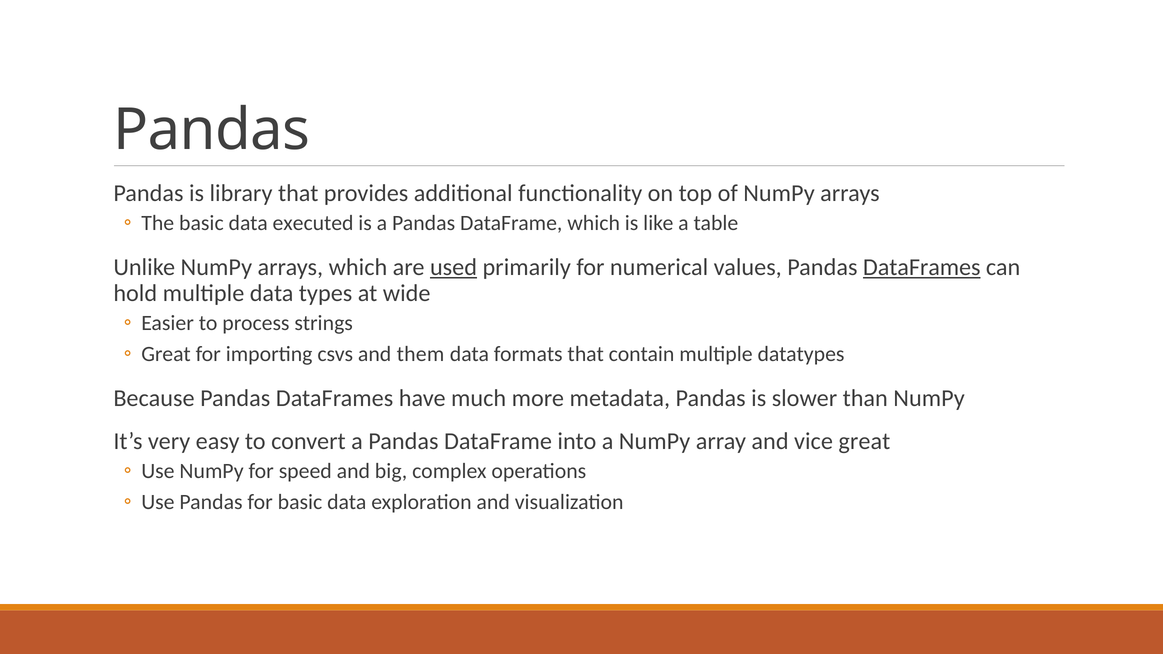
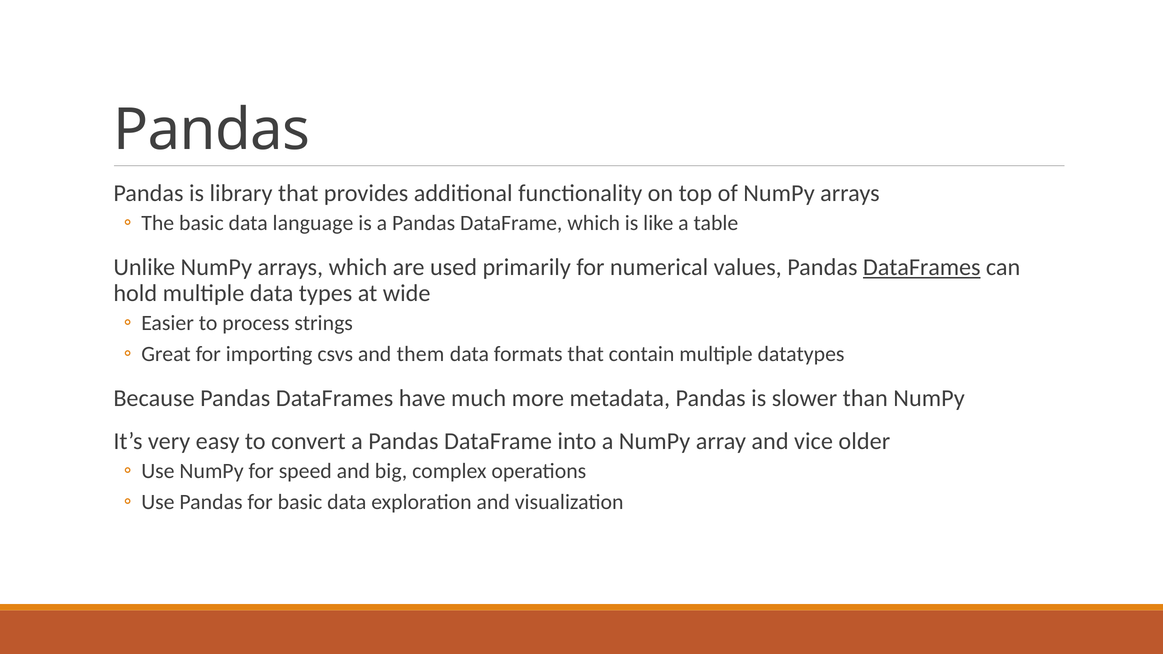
executed: executed -> language (313, 223)
used underline: present -> none (454, 267)
vice great: great -> older (864, 441)
